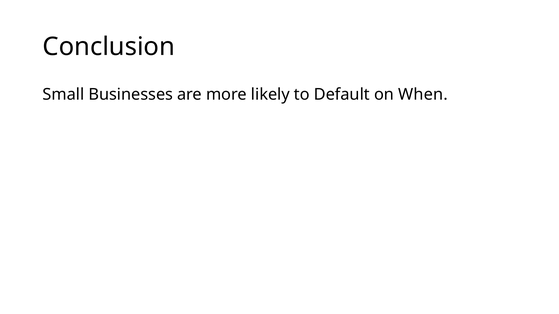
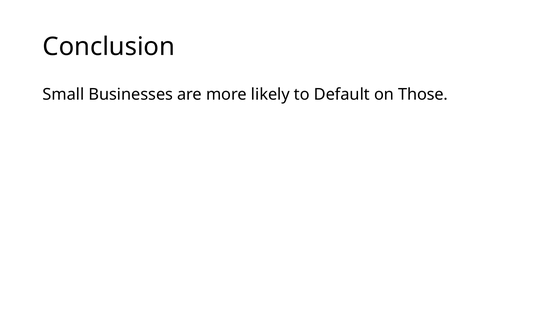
When: When -> Those (423, 95)
